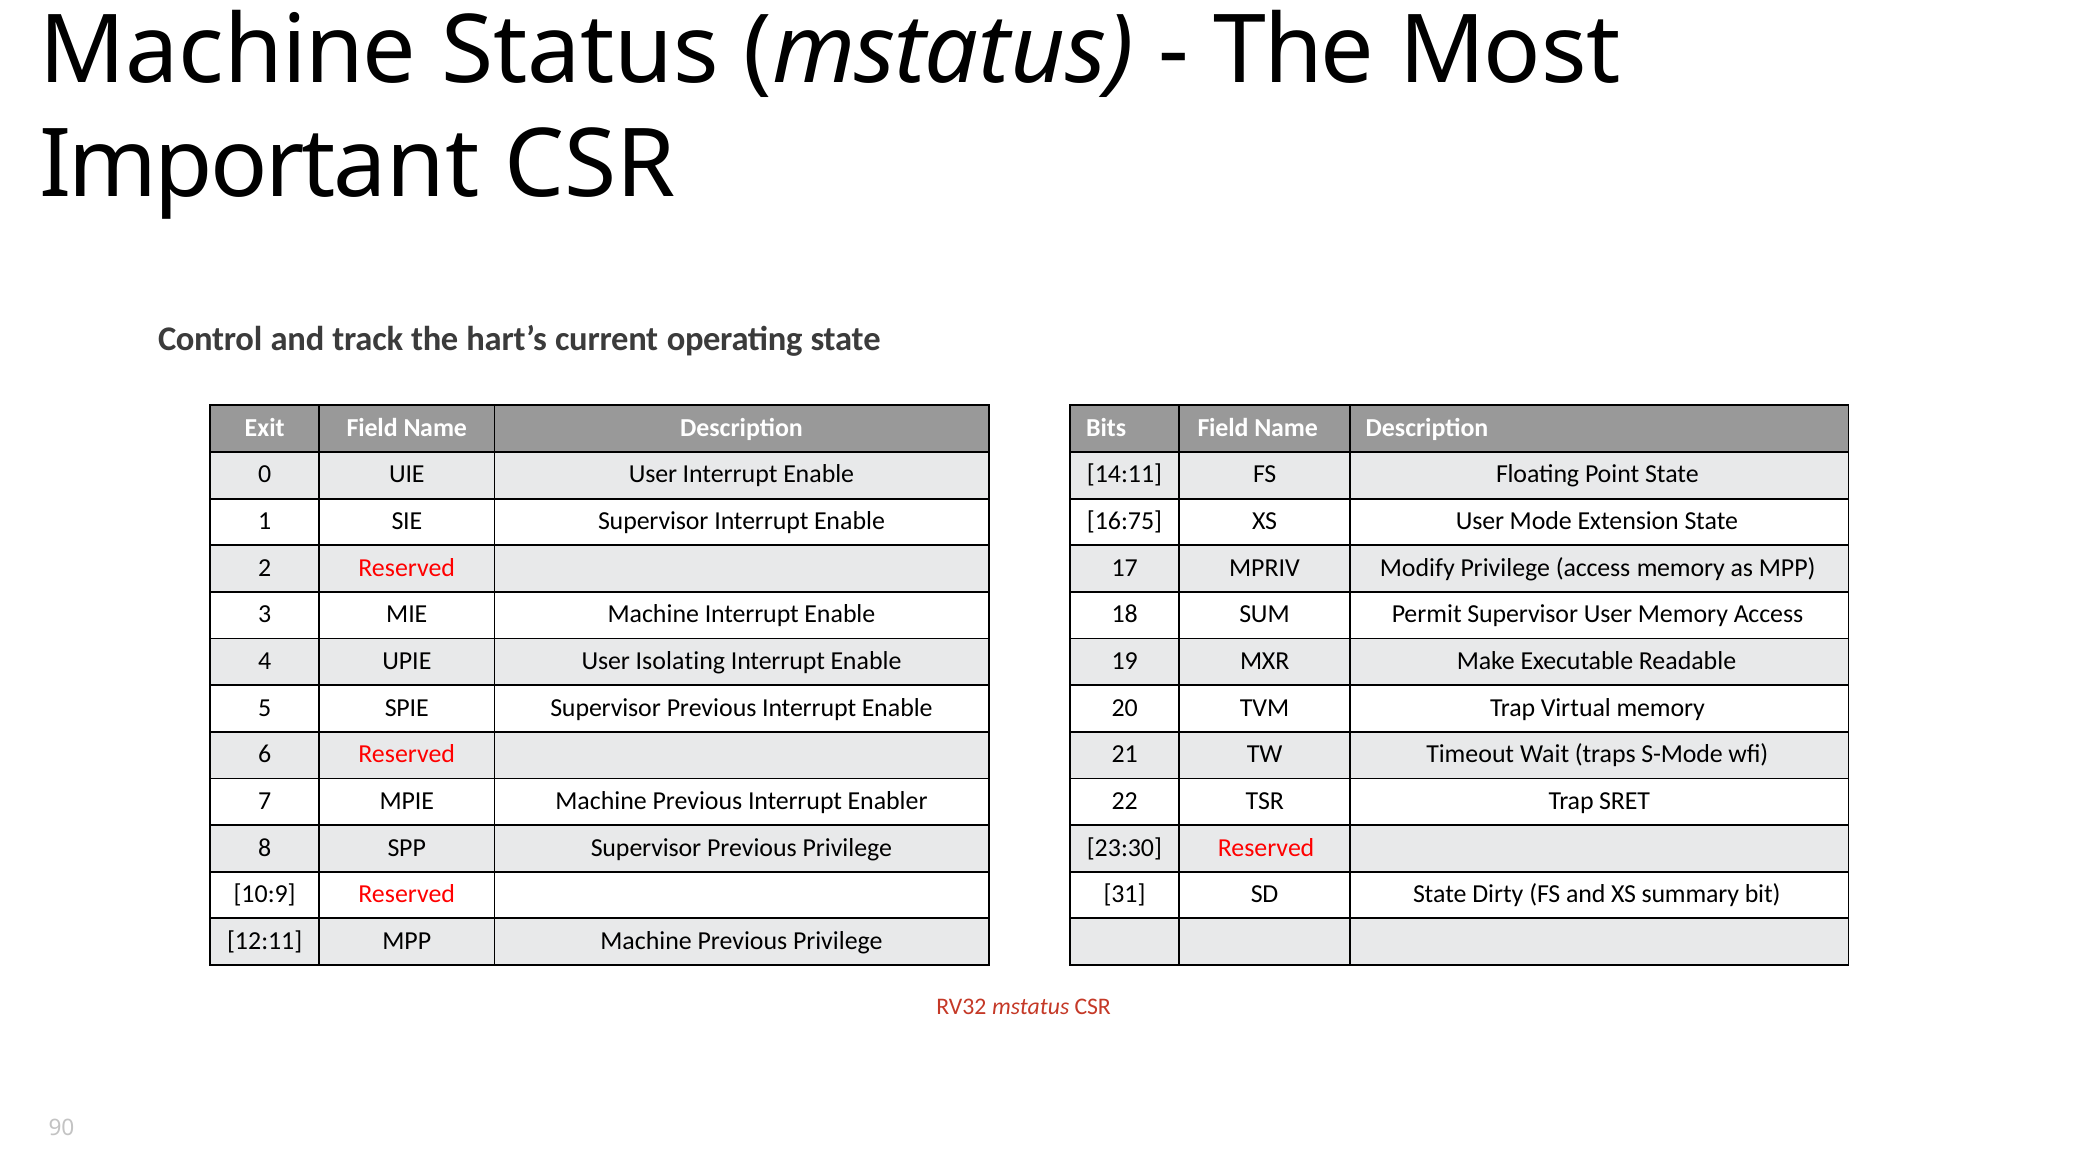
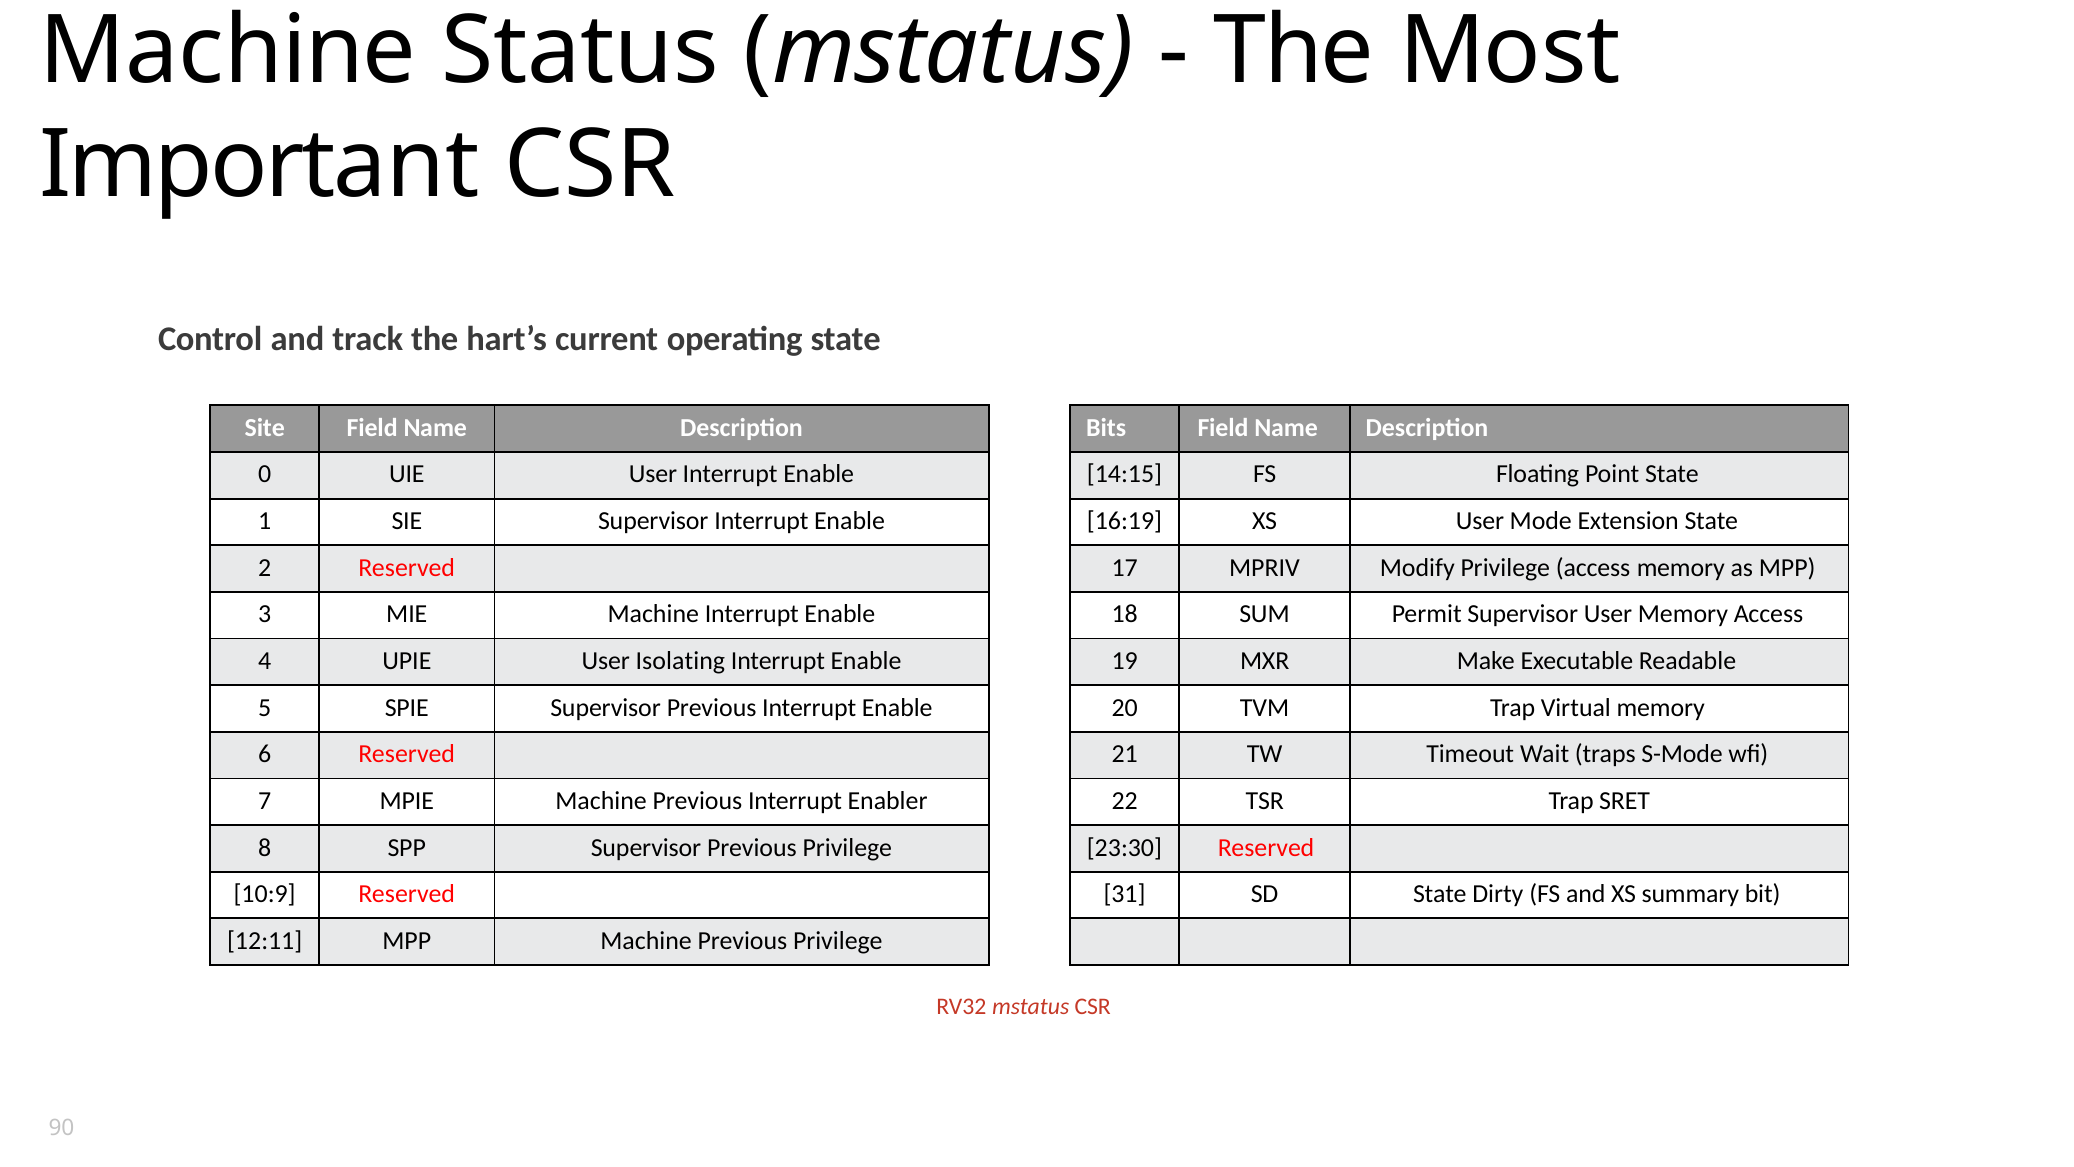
Exit: Exit -> Site (265, 427)
14:11: 14:11 -> 14:15 (1124, 474)
16:75: 16:75 -> 16:19 (1124, 521)
